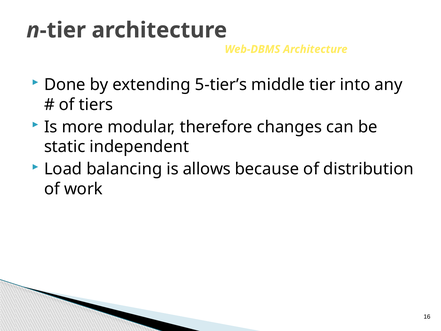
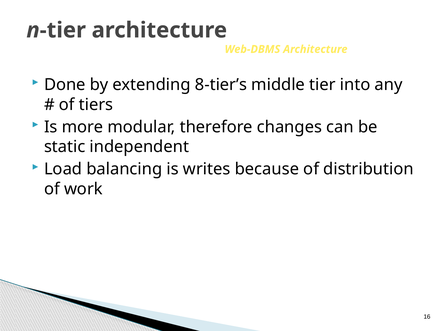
5-tier’s: 5-tier’s -> 8-tier’s (221, 85)
allows: allows -> writes (207, 169)
